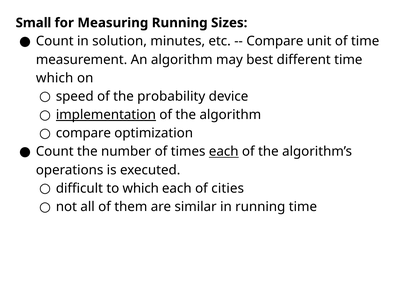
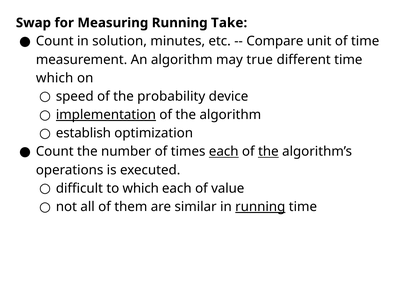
Small: Small -> Swap (33, 23)
Sizes: Sizes -> Take (229, 23)
best: best -> true (260, 60)
compare: compare -> establish (83, 133)
the underline: none -> present (268, 152)
cities: cities -> value (228, 188)
running underline: none -> present (260, 207)
